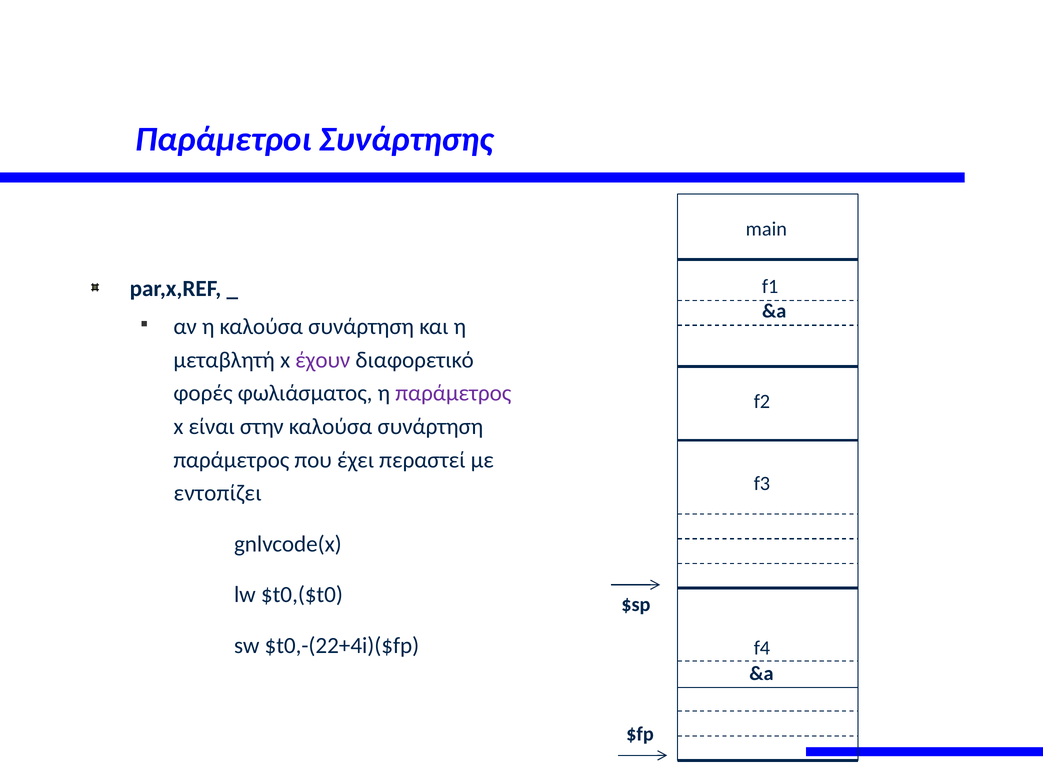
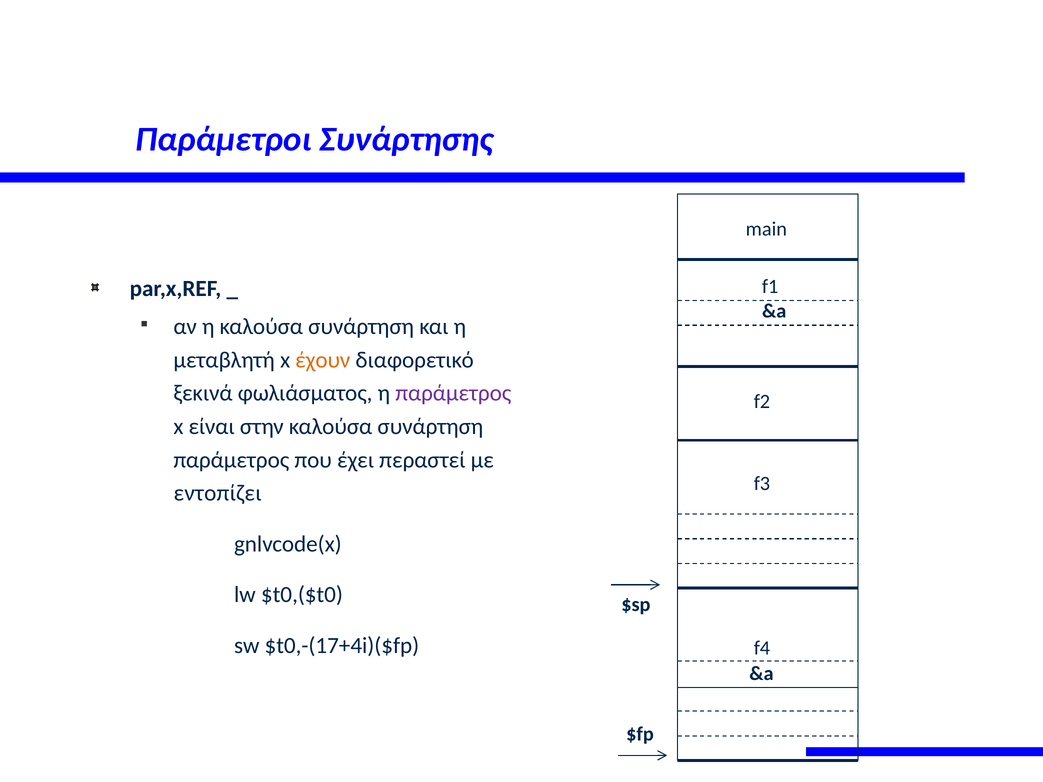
έχουν colour: purple -> orange (323, 360)
φορές: φορές -> ξεκινά (203, 393)
$t0,-(22+4i)($fp: $t0,-(22+4i)($fp -> $t0,-(17+4i)($fp (342, 646)
